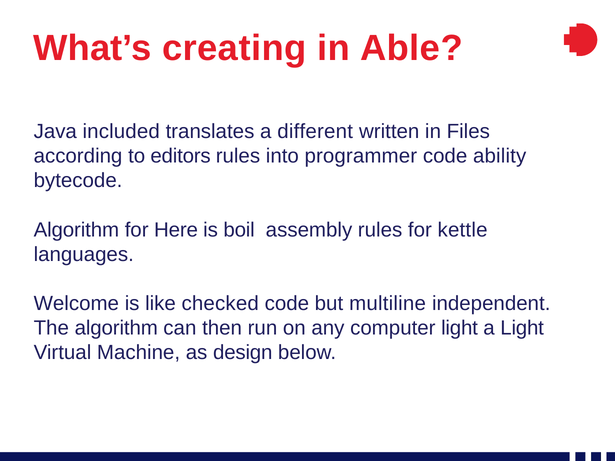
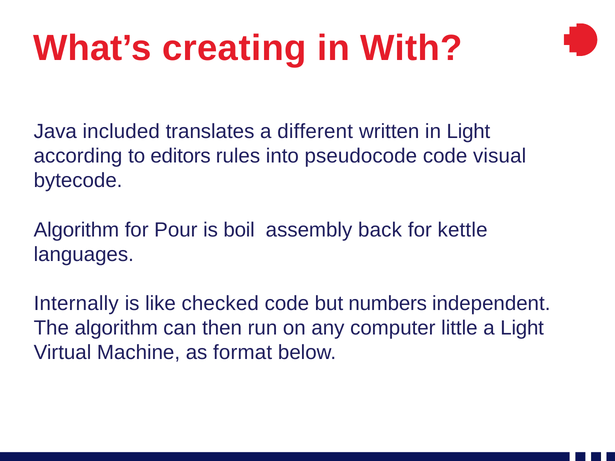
Able: Able -> With (411, 48)
in Files: Files -> Light (468, 131)
programmer: programmer -> pseudocode (361, 156)
ability: ability -> visual (500, 156)
Here: Here -> Pour (176, 230)
assembly rules: rules -> back (380, 230)
Welcome: Welcome -> Internally (76, 304)
multiline: multiline -> numbers (388, 304)
computer light: light -> little (459, 328)
design: design -> format (243, 353)
